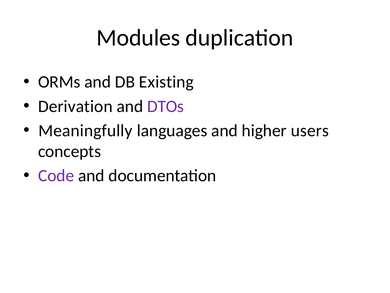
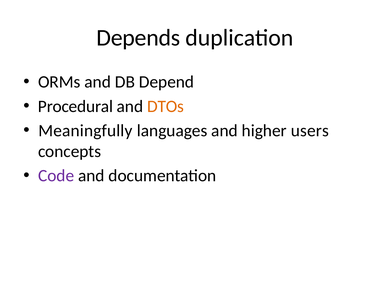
Modules: Modules -> Depends (138, 38)
Existing: Existing -> Depend (166, 82)
Derivation: Derivation -> Procedural (75, 106)
DTOs colour: purple -> orange (166, 106)
